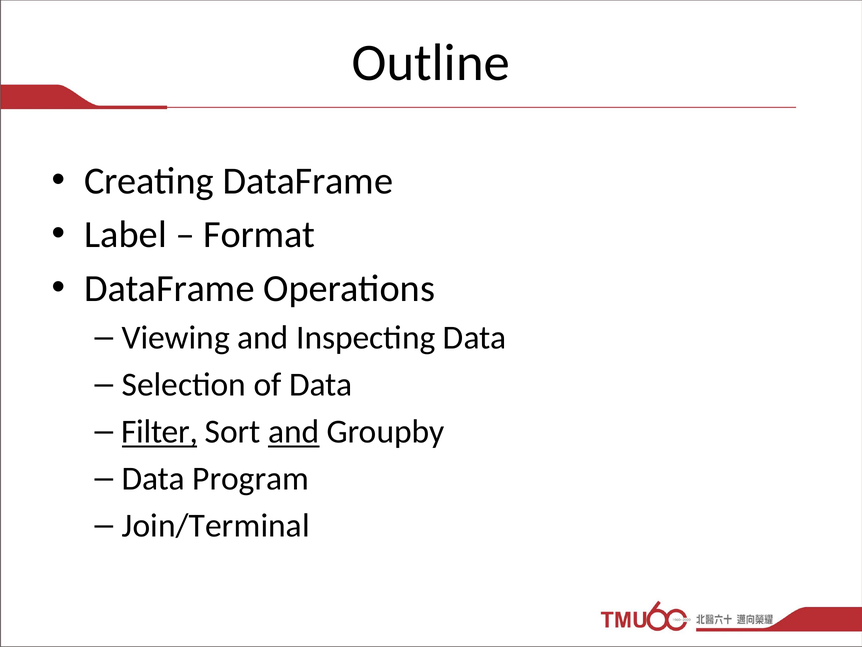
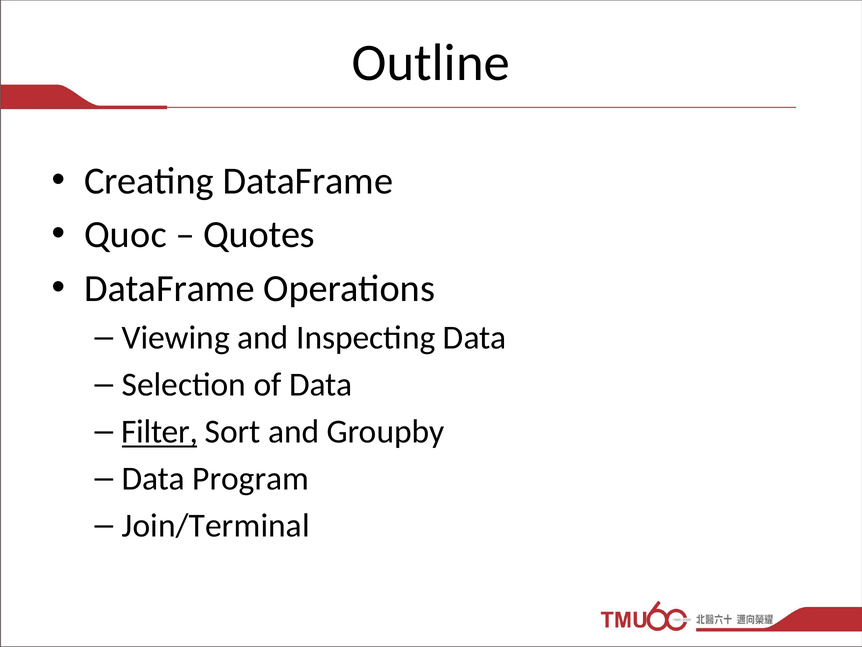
Label: Label -> Quoc (125, 234)
Format: Format -> Quotes (259, 234)
and underline: present -> none (294, 432)
